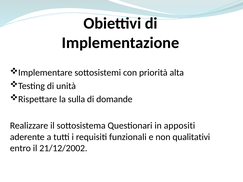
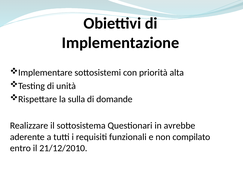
appositi: appositi -> avrebbe (179, 126)
qualitativi: qualitativi -> compilato (191, 137)
21/12/2002: 21/12/2002 -> 21/12/2010 (63, 148)
